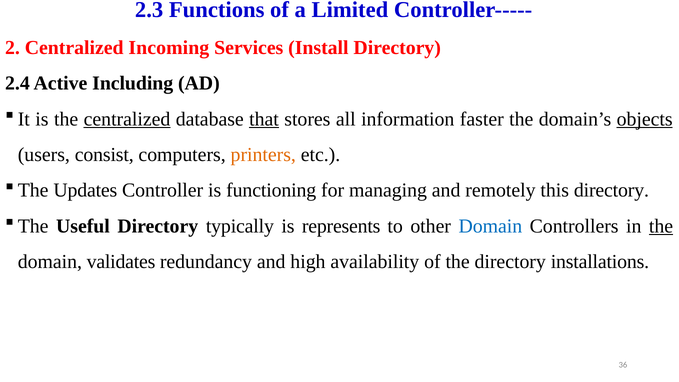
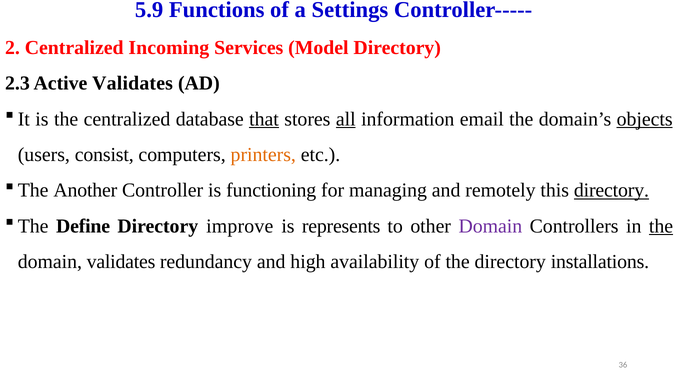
2.3: 2.3 -> 5.9 (149, 10)
Limited: Limited -> Settings (350, 10)
Install: Install -> Model (318, 48)
2.4: 2.4 -> 2.3 (17, 83)
Active Including: Including -> Validates (133, 83)
centralized underline: present -> none (127, 119)
all underline: none -> present (346, 119)
faster: faster -> email (482, 119)
Updates: Updates -> Another (85, 190)
directory underline: none -> present (611, 190)
Useful: Useful -> Define (83, 226)
typically: typically -> improve (240, 226)
Domain colour: blue -> purple (490, 226)
